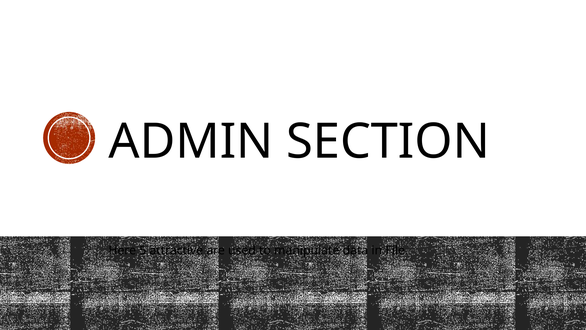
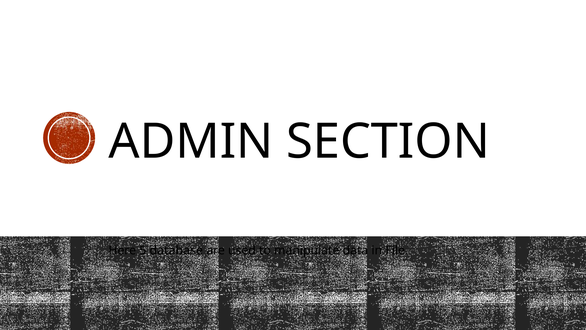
attractive: attractive -> database (176, 250)
